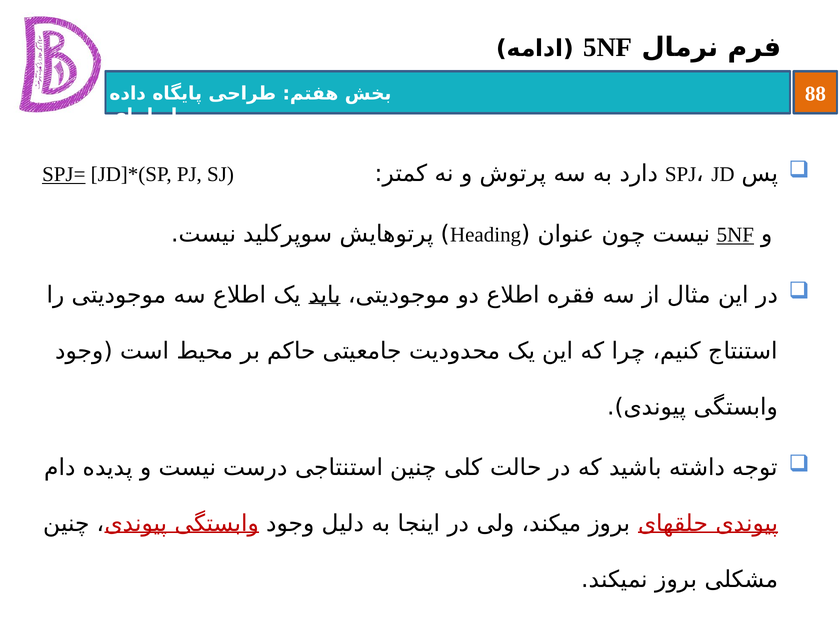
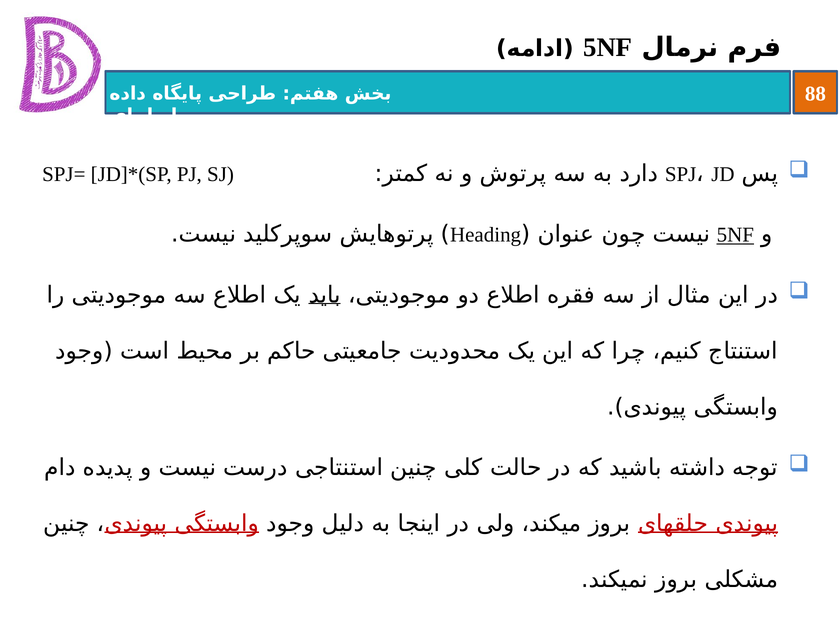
SPJ= underline: present -> none (64, 174)
